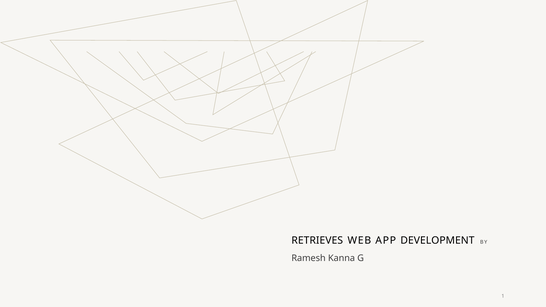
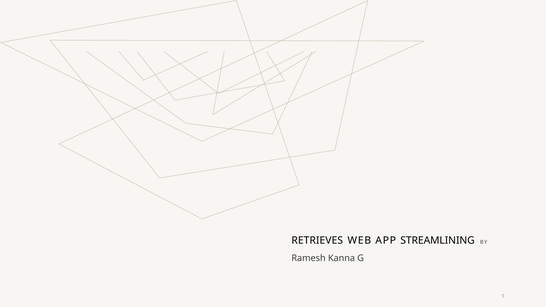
DEVELOPMENT: DEVELOPMENT -> STREAMLINING (438, 240)
